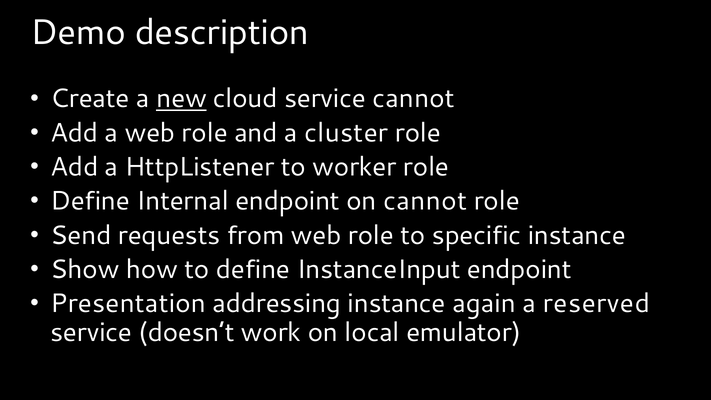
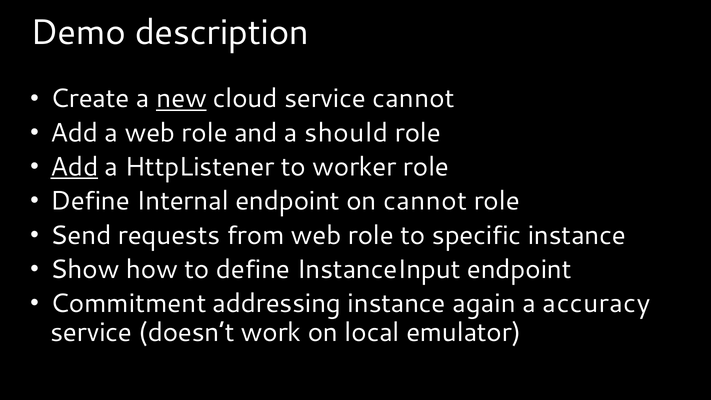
cluster: cluster -> should (346, 133)
Add underline: none -> present (74, 167)
Presentation: Presentation -> Commitment (128, 304)
reserved: reserved -> accuracy (596, 304)
